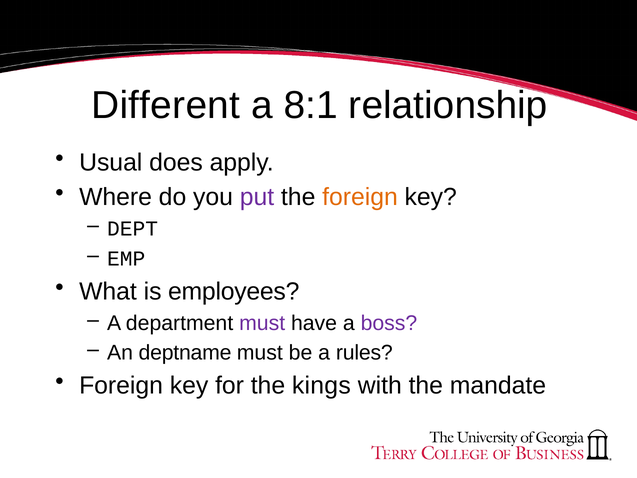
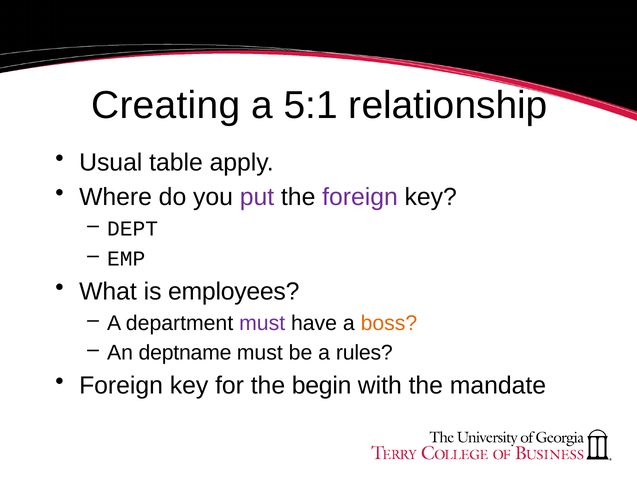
Different: Different -> Creating (166, 106)
8:1: 8:1 -> 5:1 (311, 106)
does: does -> table (176, 162)
foreign colour: orange -> purple (360, 197)
boss colour: purple -> orange (389, 323)
kings: kings -> begin (322, 385)
